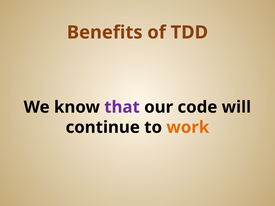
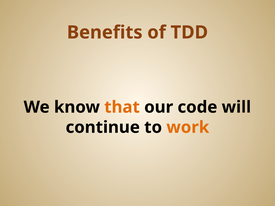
that colour: purple -> orange (122, 107)
